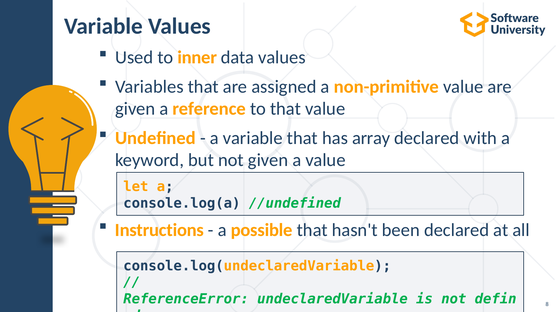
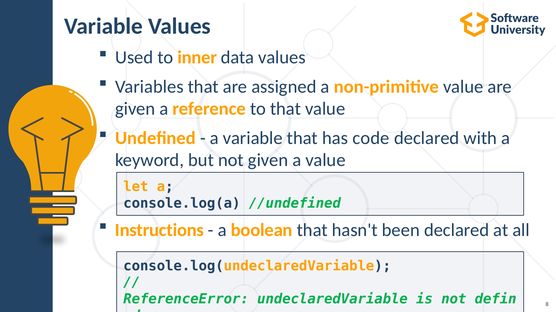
array: array -> code (371, 138)
possible: possible -> boolean (262, 230)
